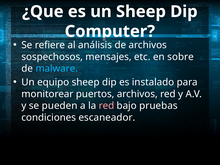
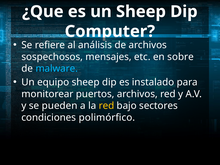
red colour: pink -> yellow (106, 106)
pruebas: pruebas -> sectores (158, 106)
escaneador: escaneador -> polimórfico (107, 117)
